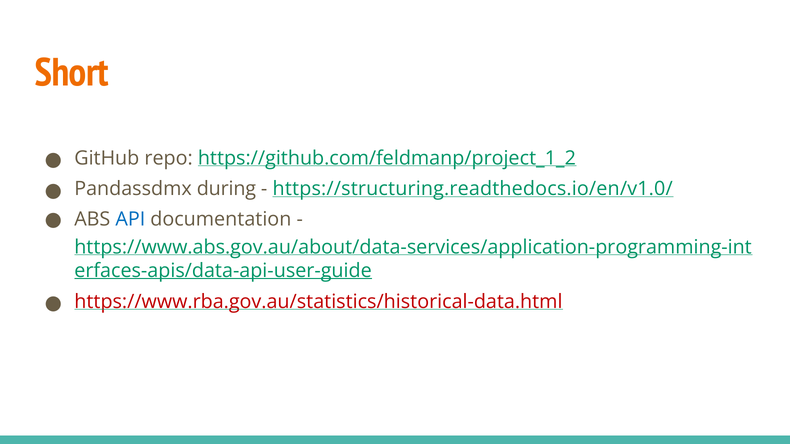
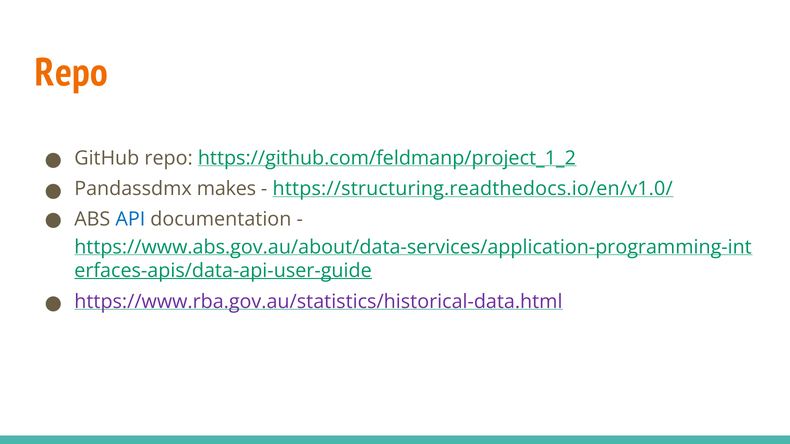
Short: Short -> Repo (71, 73)
during: during -> makes (226, 189)
https://www.rba.gov.au/statistics/historical-data.html colour: red -> purple (318, 302)
